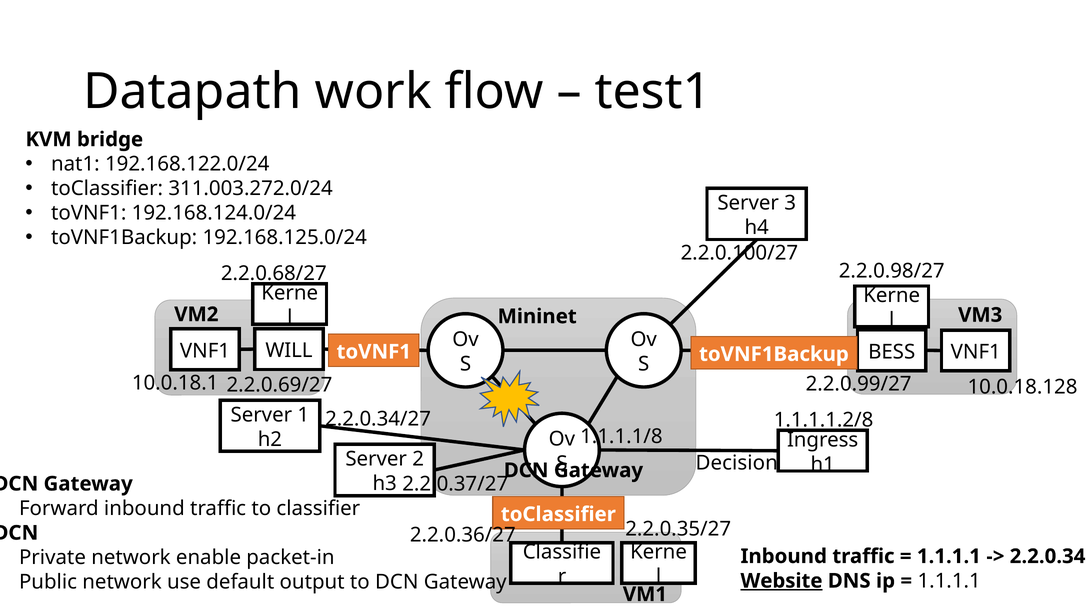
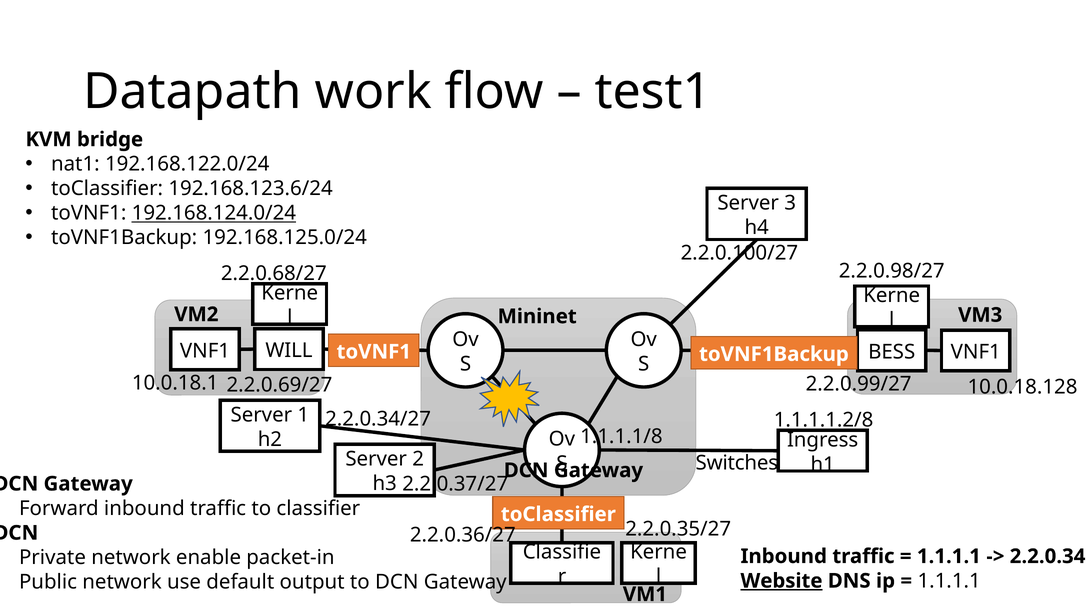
311.003.272.0/24: 311.003.272.0/24 -> 192.168.123.6/24 (251, 189)
192.168.124.0/24 underline: none -> present (214, 213)
Decision: Decision -> Switches (737, 463)
